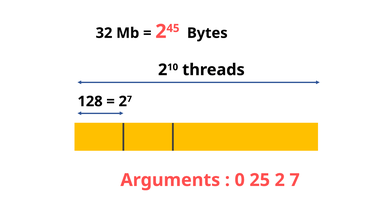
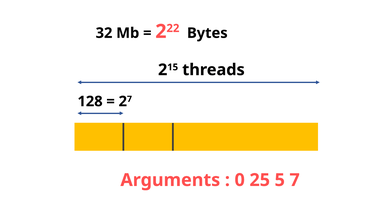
45: 45 -> 22 (173, 28)
10: 10 -> 15 (173, 67)
25 2: 2 -> 5 (280, 180)
